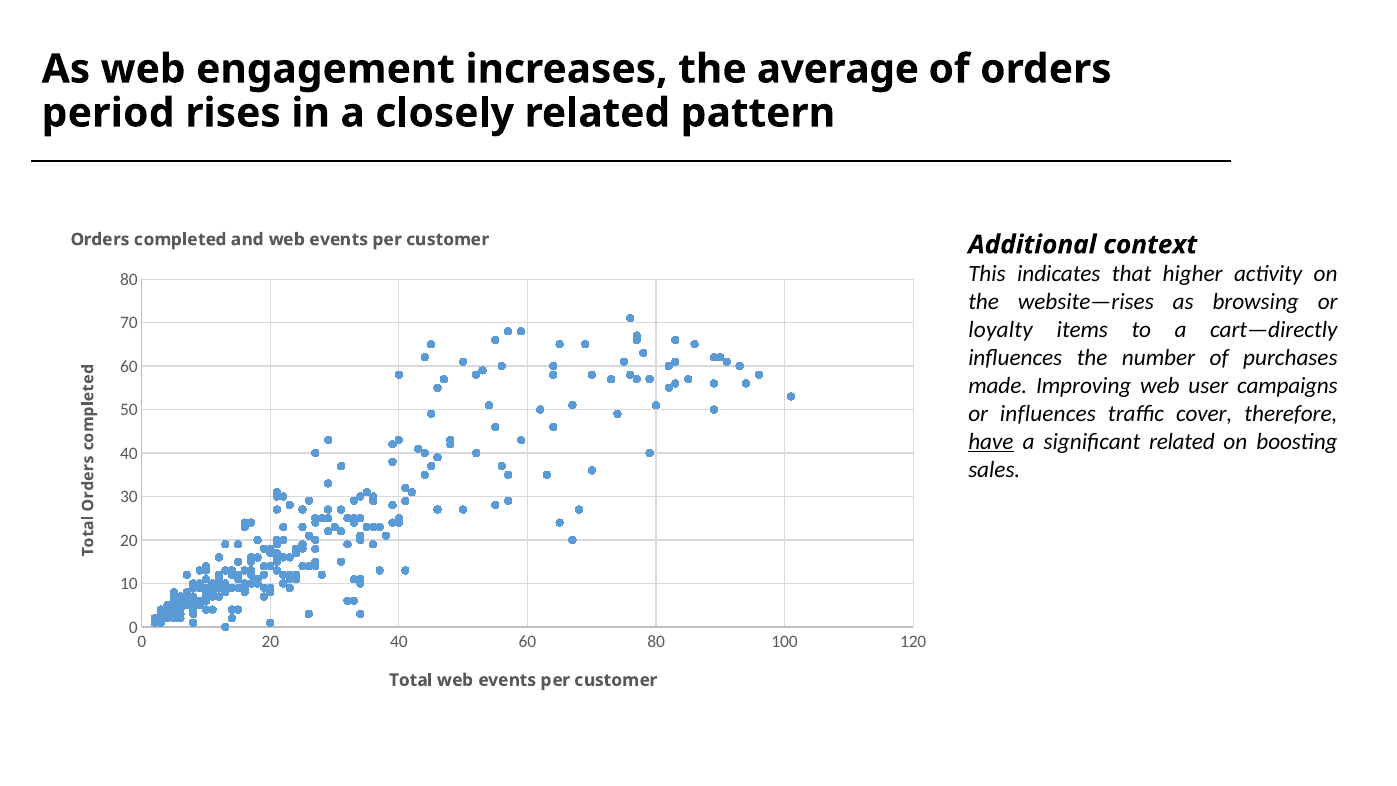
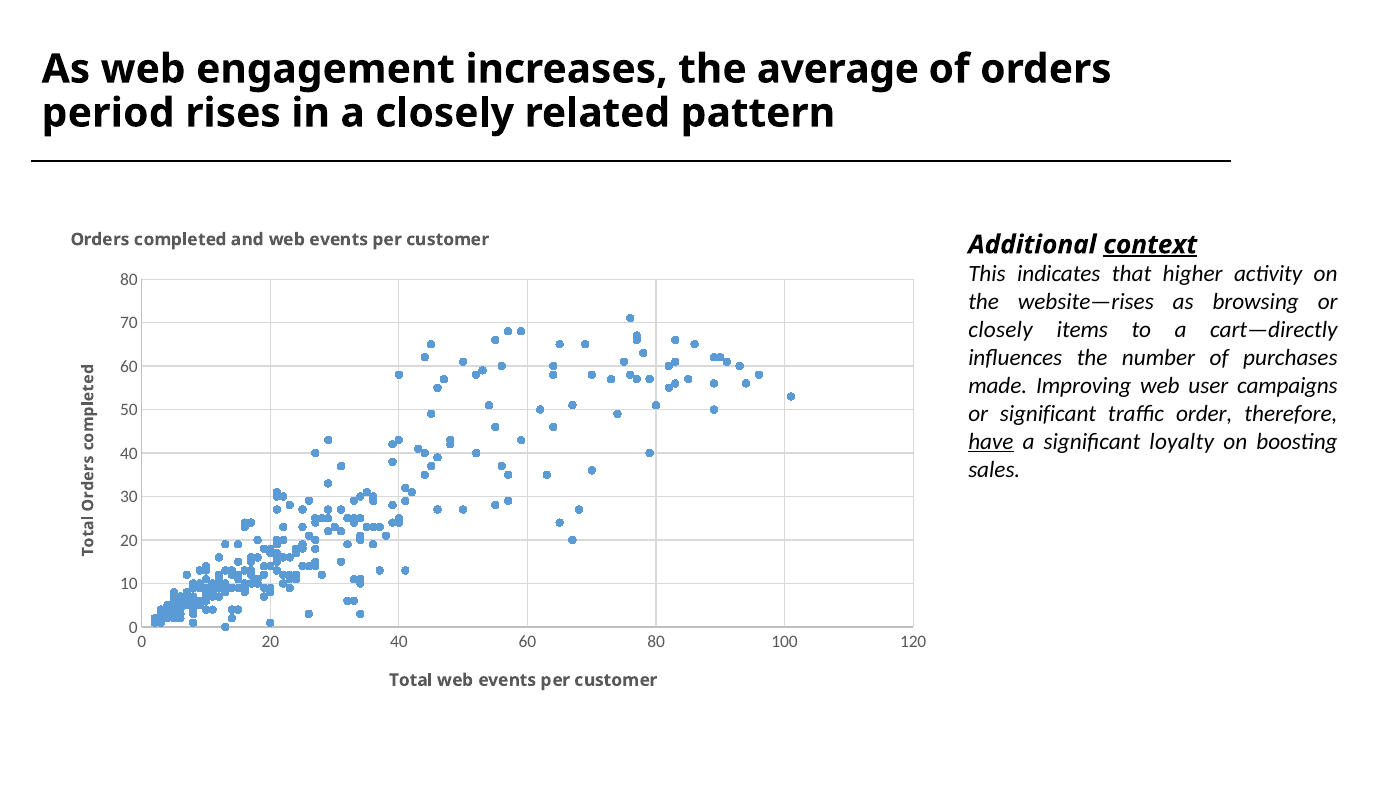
context underline: none -> present (1150, 245)
loyalty: loyalty -> closely (1001, 330)
or influences: influences -> significant (1048, 414)
cover: cover -> order (1204, 414)
significant related: related -> loyalty (1182, 442)
